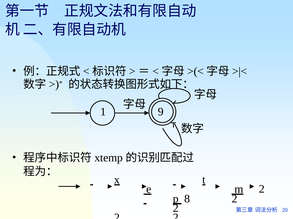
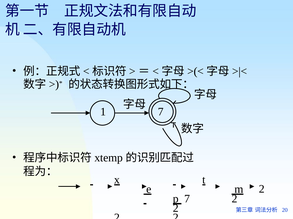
1 9: 9 -> 7 (161, 112)
8: 8 -> 7 (187, 199)
